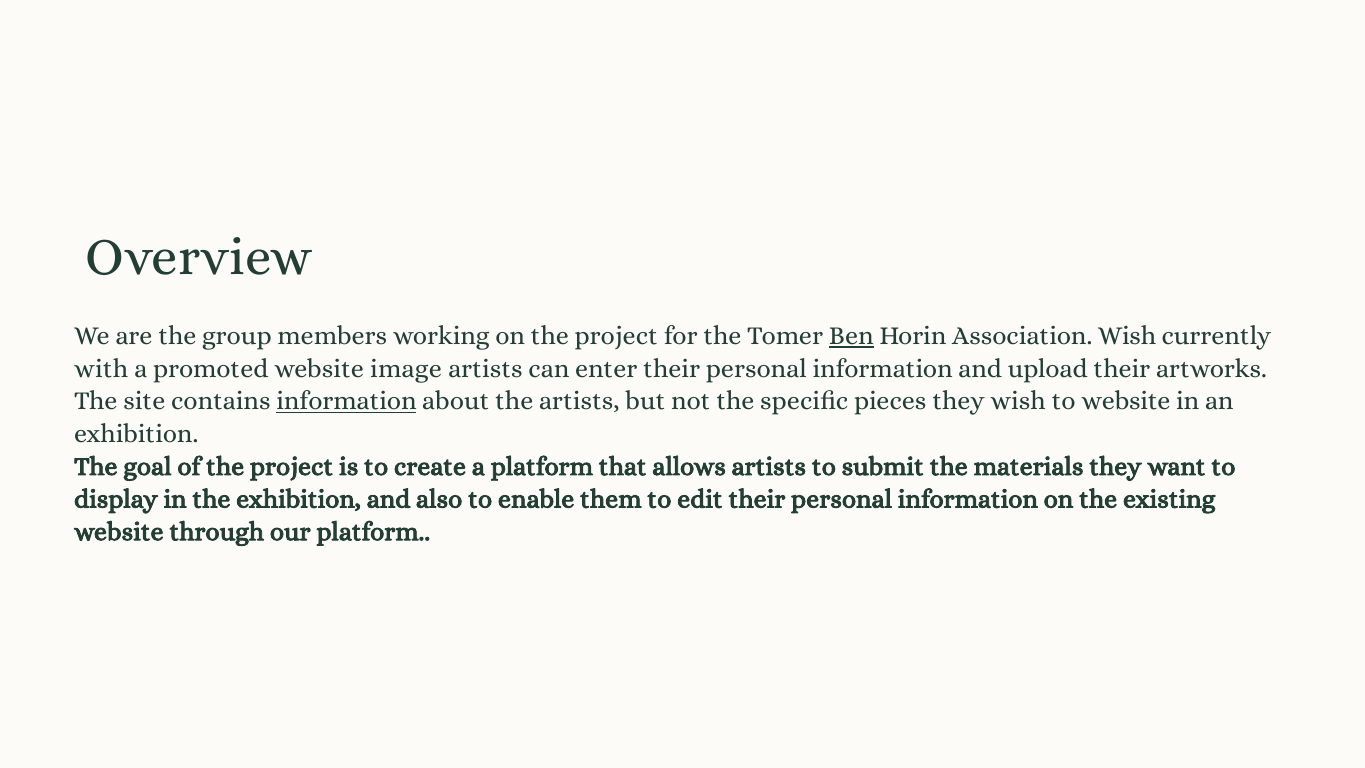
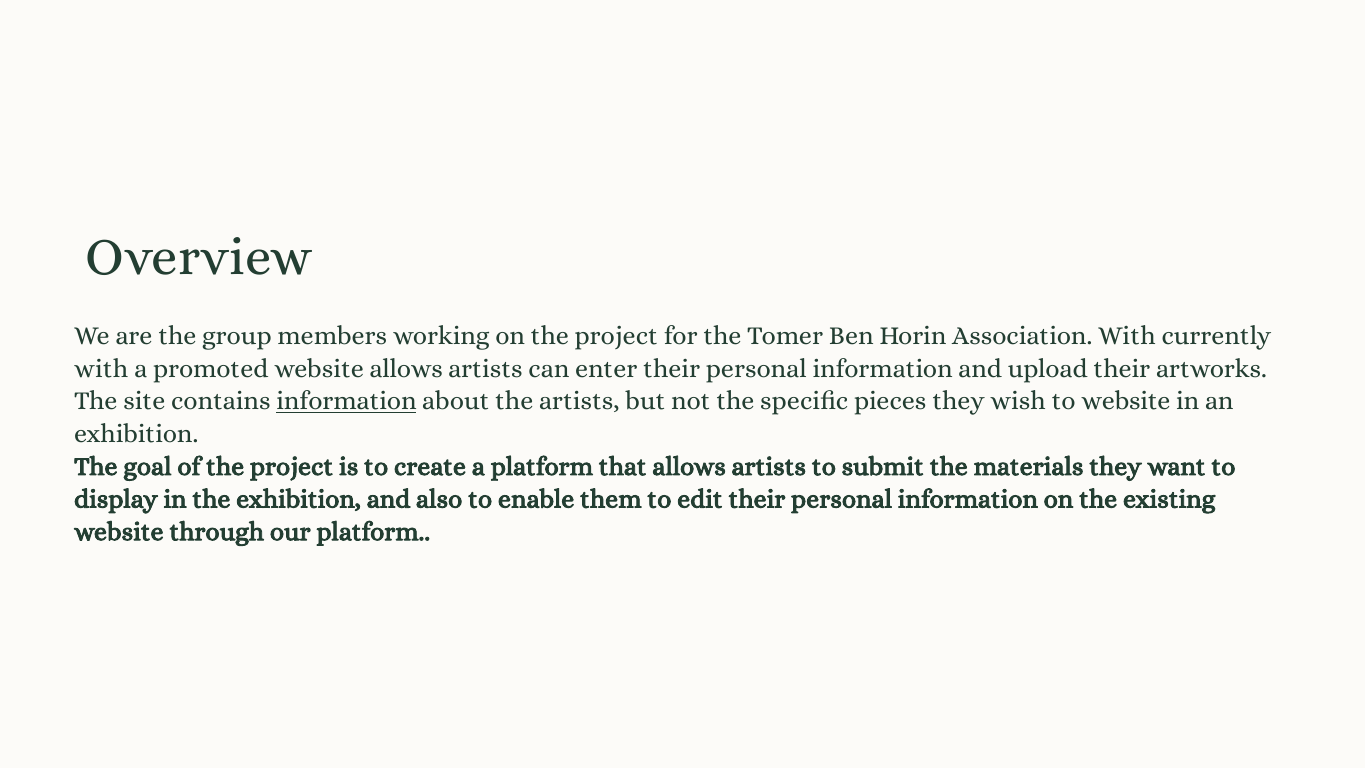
Ben underline: present -> none (851, 336)
Association Wish: Wish -> With (1127, 336)
website image: image -> allows (406, 368)
